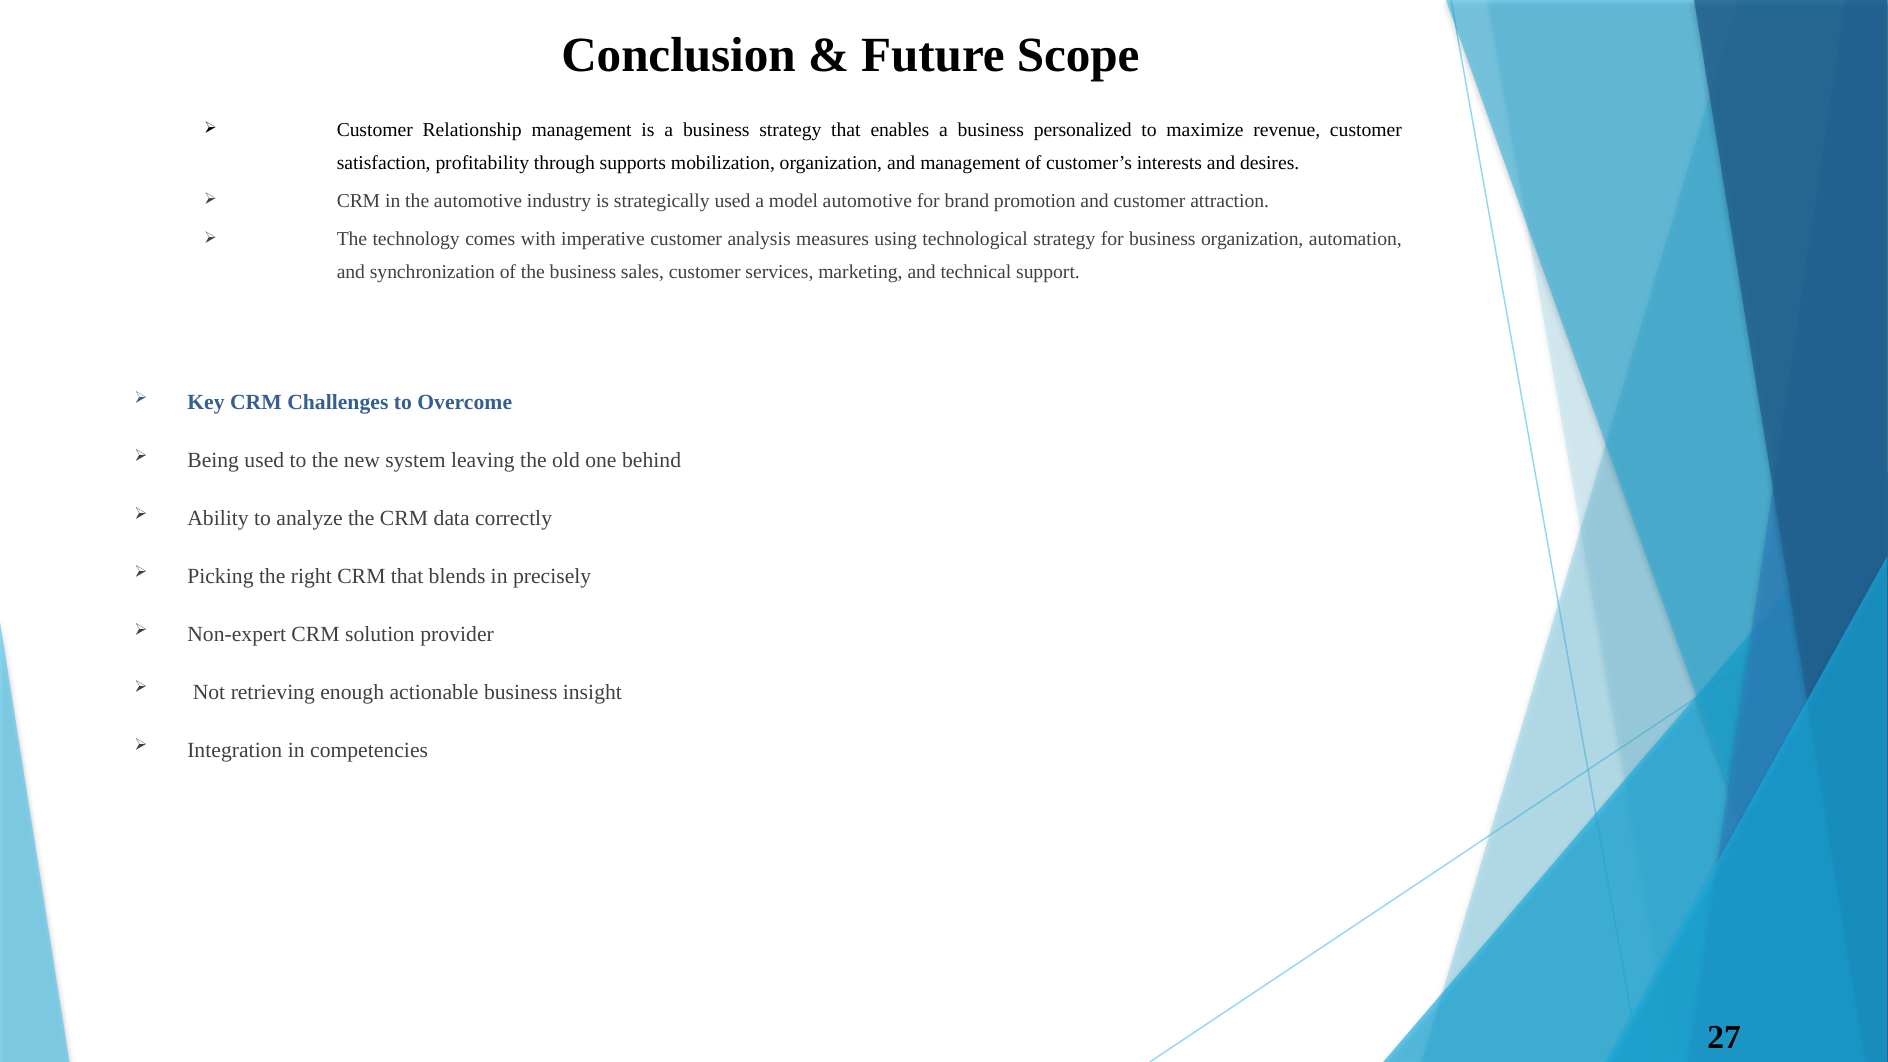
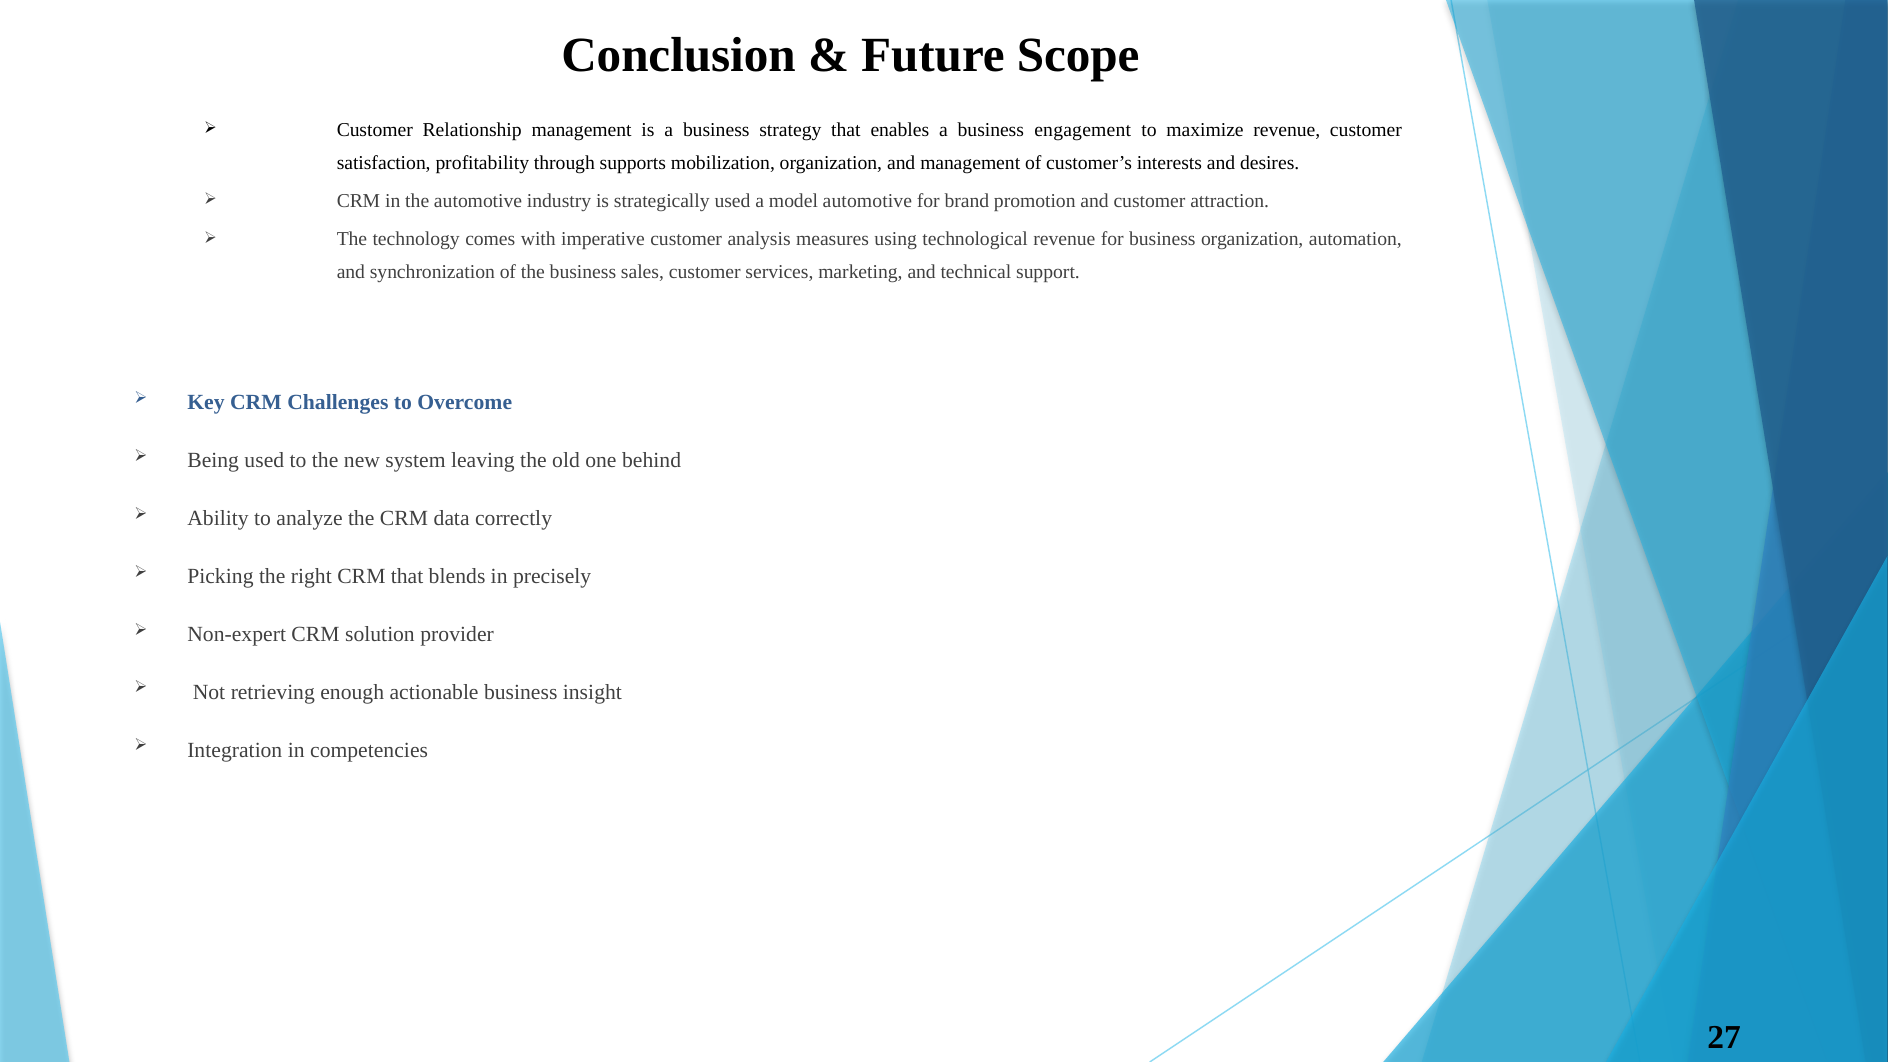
personalized: personalized -> engagement (1083, 130)
technological strategy: strategy -> revenue (1064, 239)
